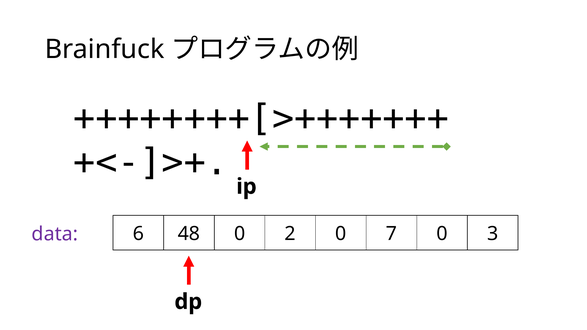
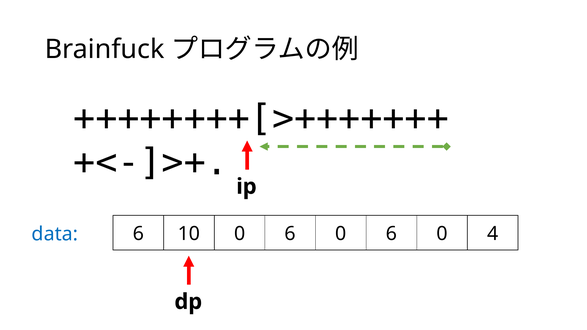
data colour: purple -> blue (55, 234)
48: 48 -> 10 (189, 234)
2: 2 -> 6 (290, 234)
7: 7 -> 6 (391, 234)
3: 3 -> 4 (493, 234)
